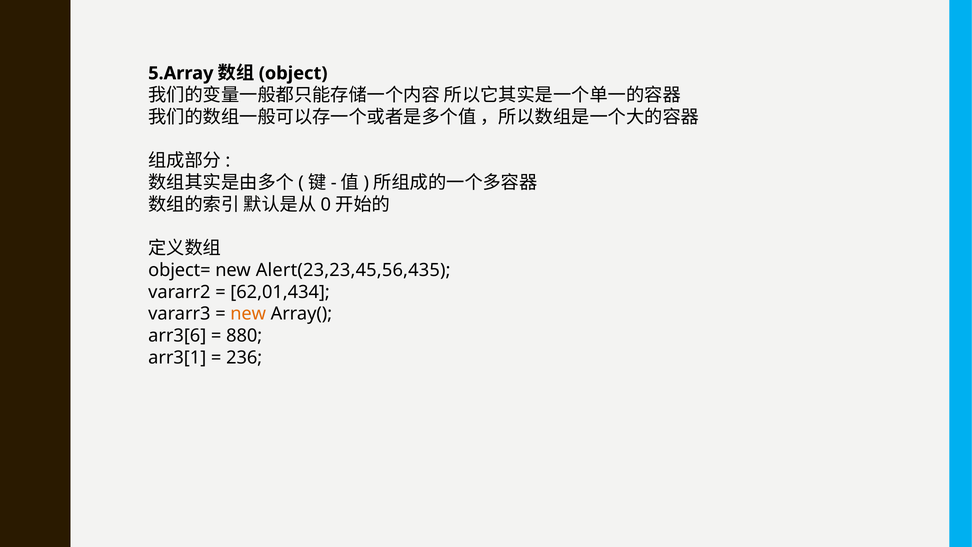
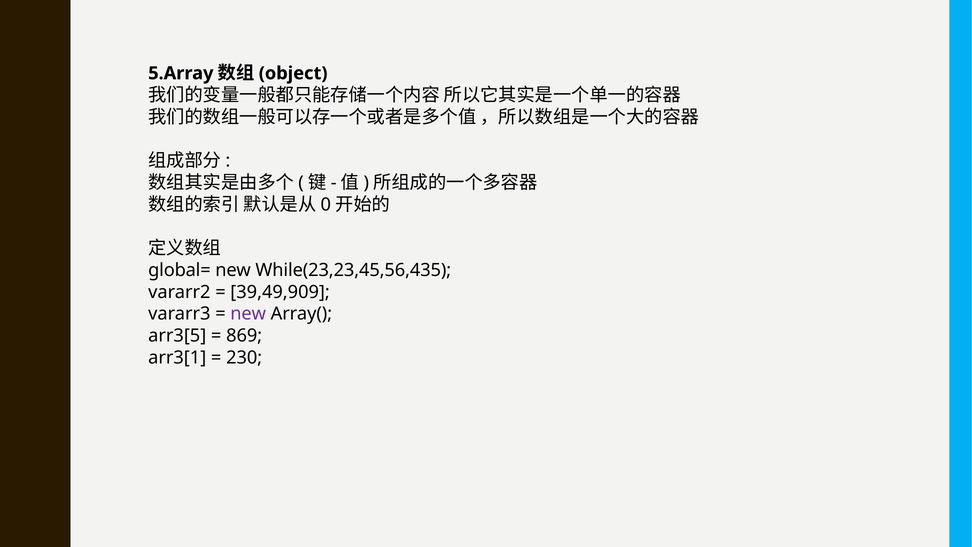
object=: object= -> global= (179, 270)
Alert(23,23,45,56,435: Alert(23,23,45,56,435 -> While(23,23,45,56,435 (353, 270)
62,01,434: 62,01,434 -> 39,49,909 (280, 292)
new colour: orange -> purple (248, 314)
arr3[6: arr3[6 -> arr3[5 (177, 336)
880: 880 -> 869 (244, 336)
236: 236 -> 230 (244, 358)
